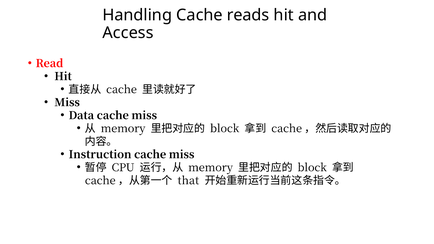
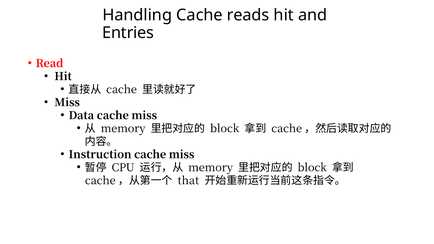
Access: Access -> Entries (128, 33)
